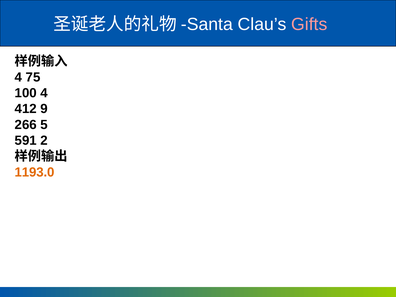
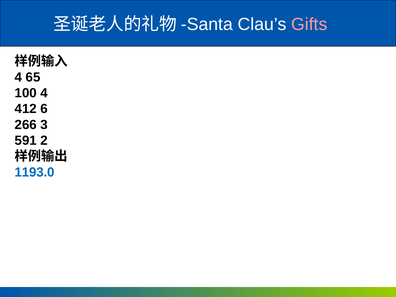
75: 75 -> 65 (33, 77)
9: 9 -> 6 (44, 109)
5: 5 -> 3 (44, 125)
1193.0 colour: orange -> blue (35, 172)
